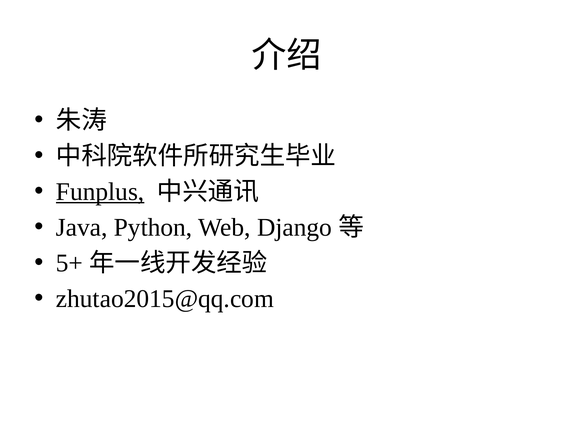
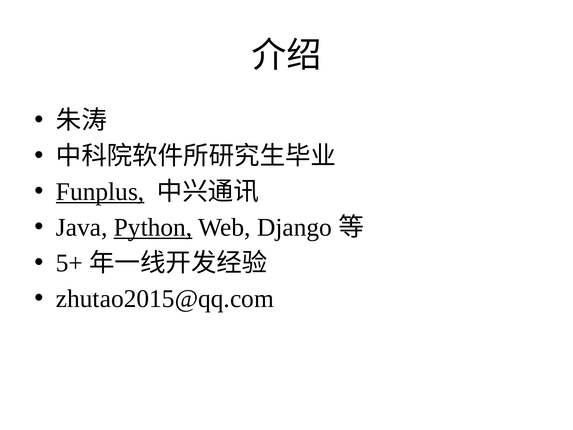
Python underline: none -> present (153, 227)
